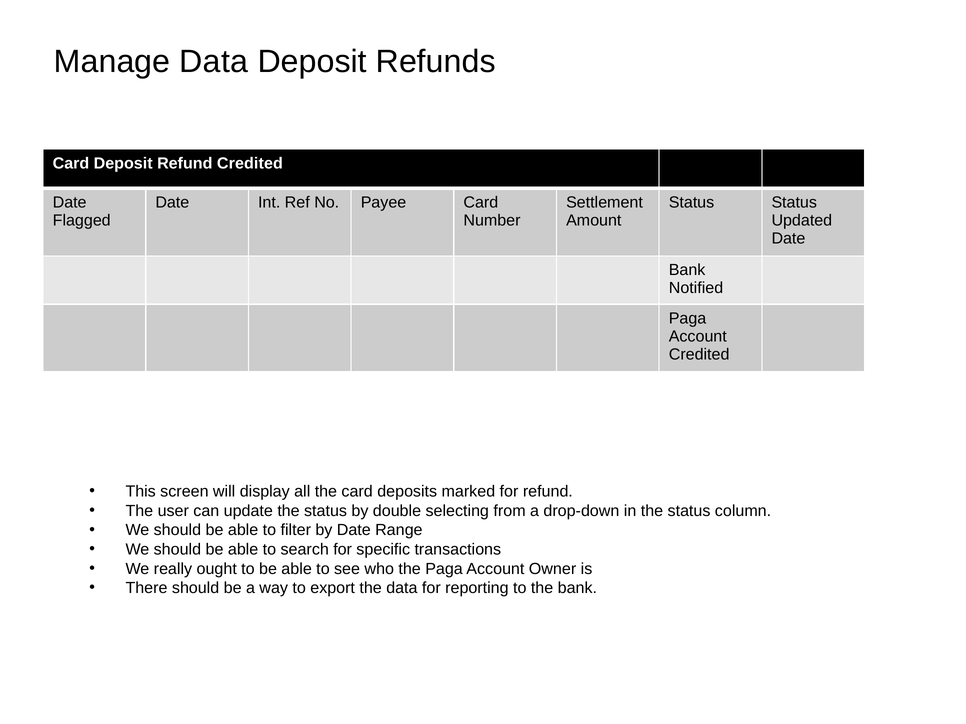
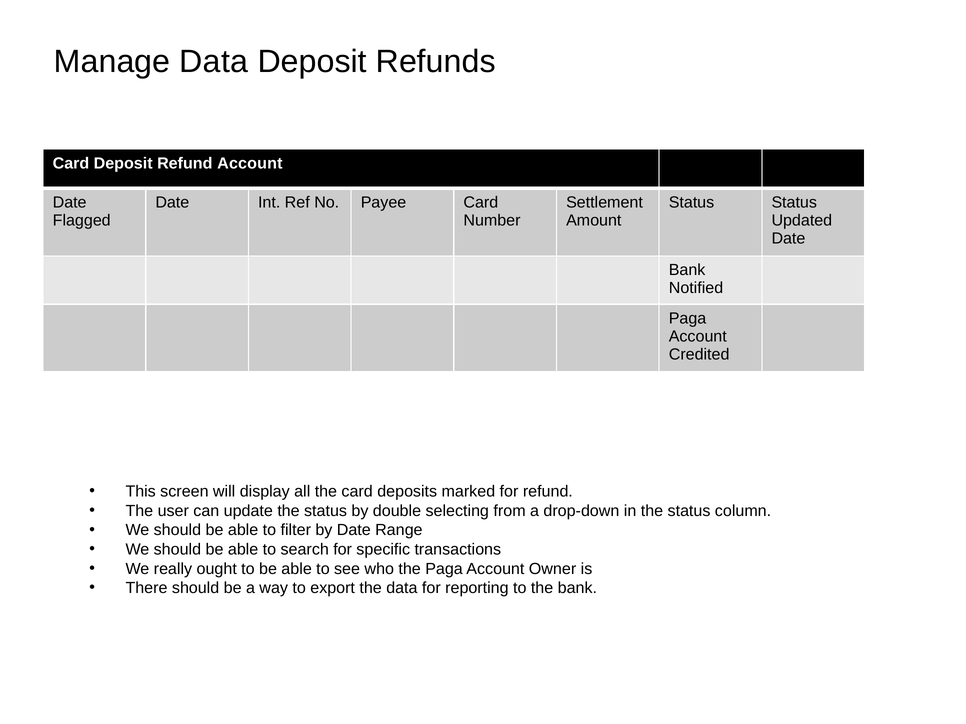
Refund Credited: Credited -> Account (250, 163)
